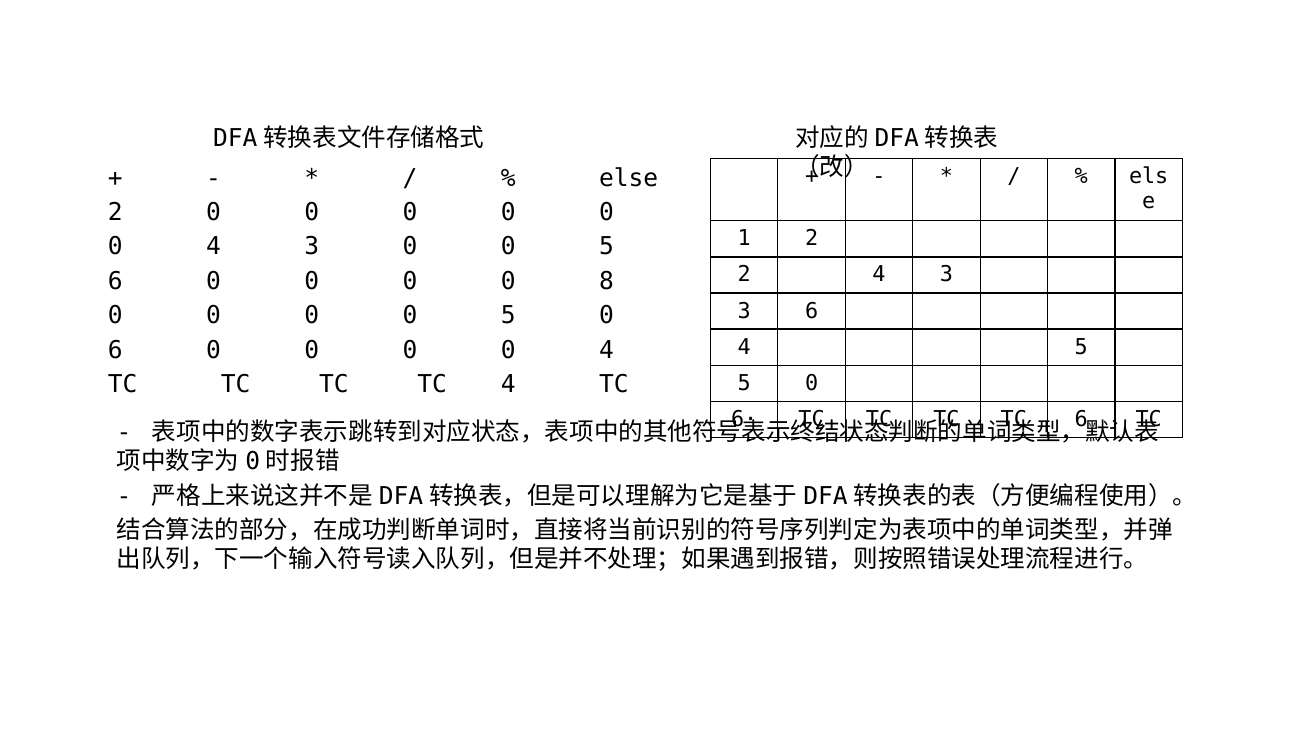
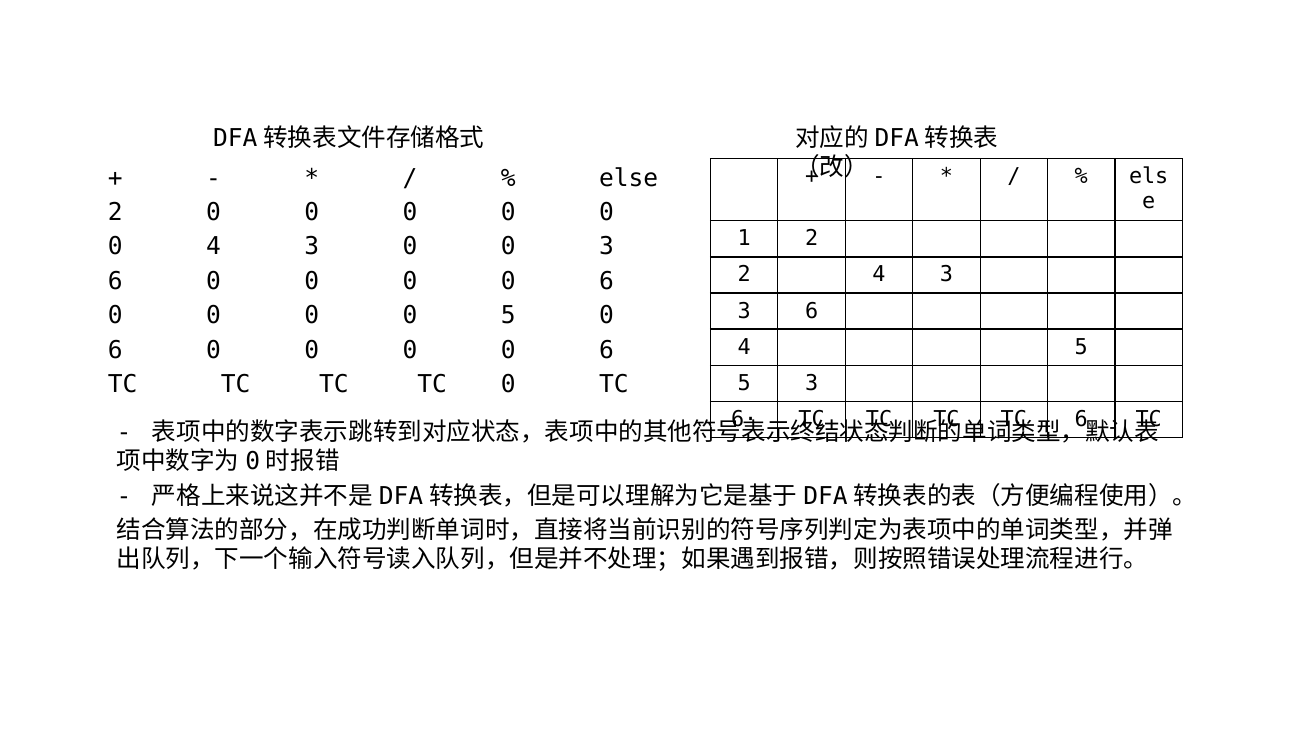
3 0 0 5: 5 -> 3 (607, 247)
8: 8 -> 6 (607, 281)
4: 4 -> 6 (607, 350)
0: 0 -> 3 (812, 383)
TC 4: 4 -> 0 (508, 384)
